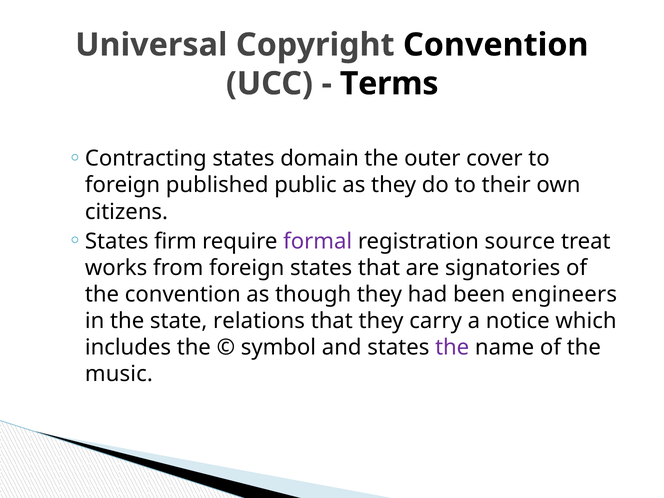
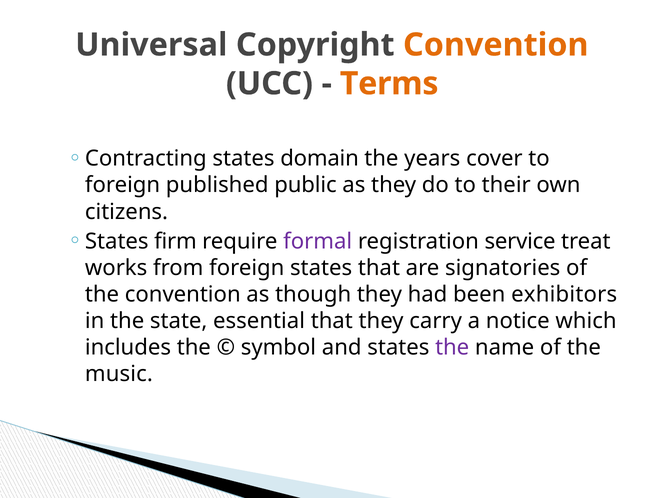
Convention colour: black -> orange (496, 45)
Terms colour: black -> orange (389, 84)
outer: outer -> years (432, 159)
source: source -> service (520, 241)
engineers: engineers -> exhibitors (564, 294)
relations: relations -> essential (259, 321)
